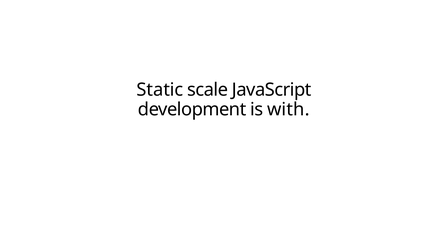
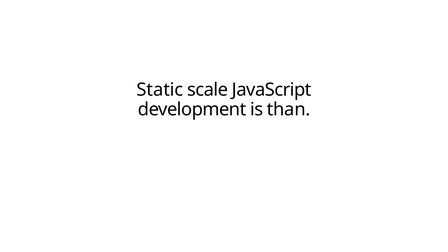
with: with -> than (289, 109)
